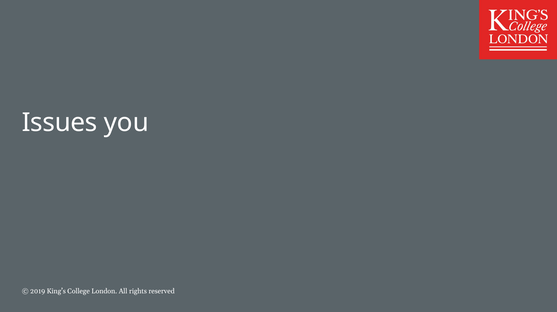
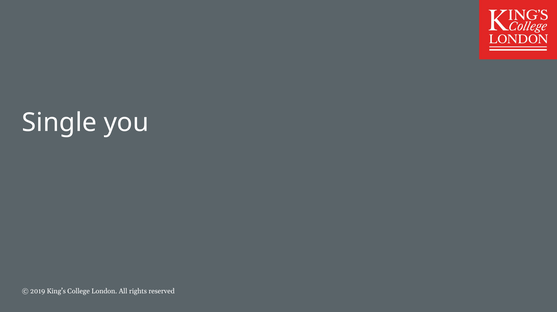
Issues: Issues -> Single (59, 123)
